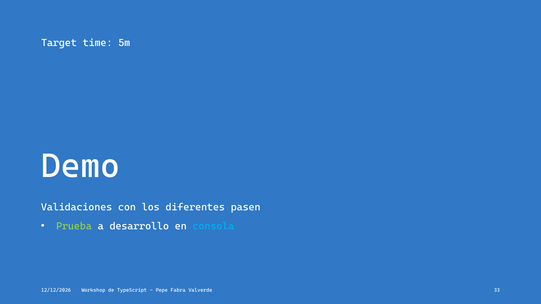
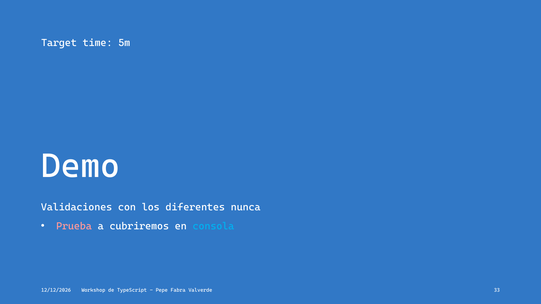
pasen: pasen -> nunca (246, 207)
Prueba colour: light green -> pink (74, 226)
desarrollo: desarrollo -> cubriremos (139, 226)
